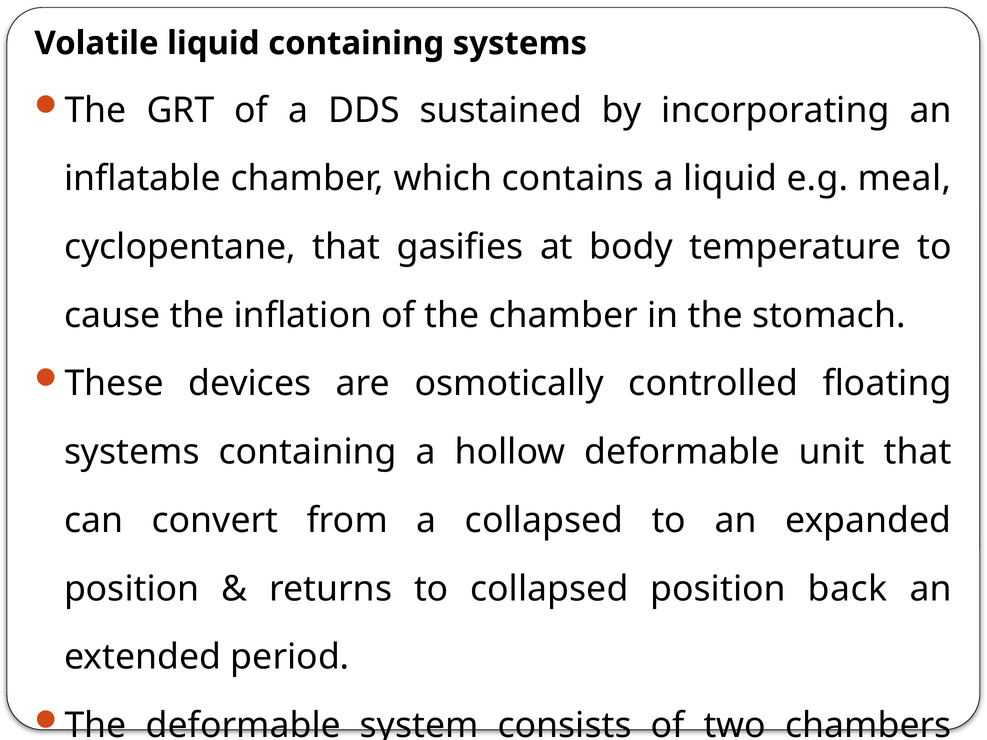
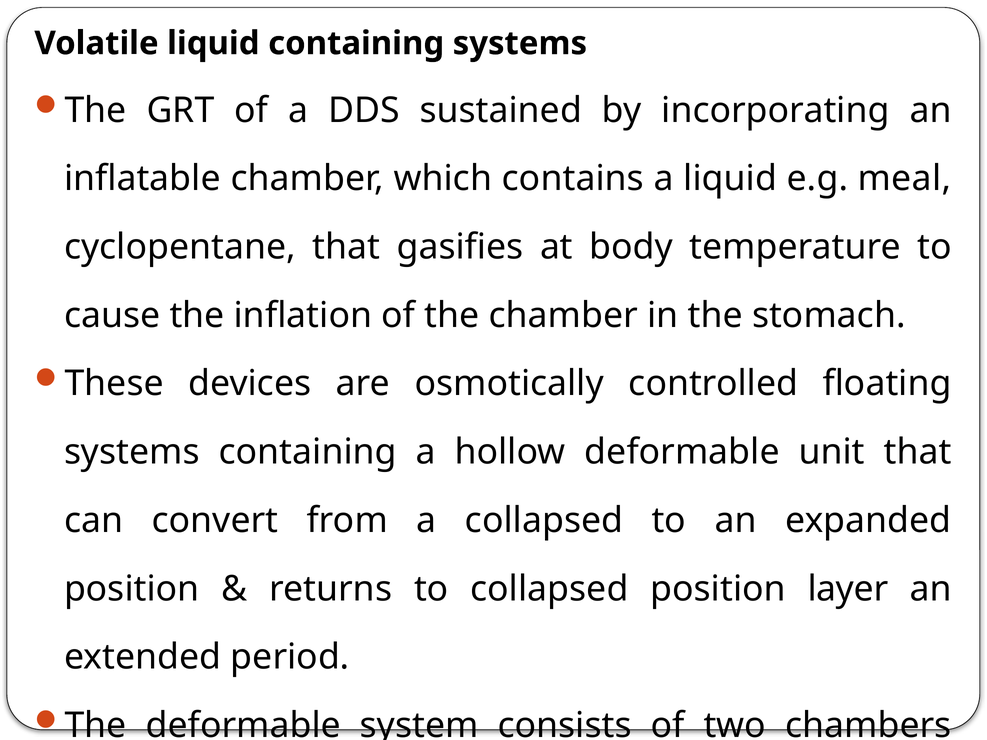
back: back -> layer (848, 589)
